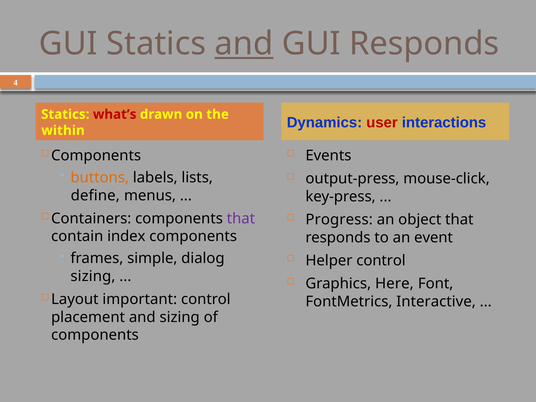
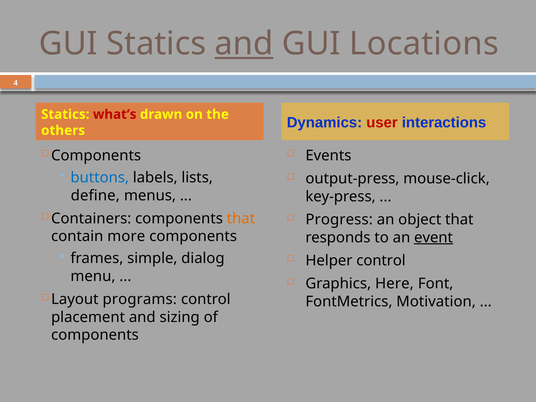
GUI Responds: Responds -> Locations (424, 44)
within: within -> others (63, 130)
buttons colour: orange -> blue (100, 178)
that colour: purple -> orange (241, 219)
index: index -> more (126, 236)
event underline: none -> present (434, 238)
sizing: sizing -> menu (93, 276)
important: important -> programs (140, 299)
Interactive: Interactive -> Motivation (436, 302)
